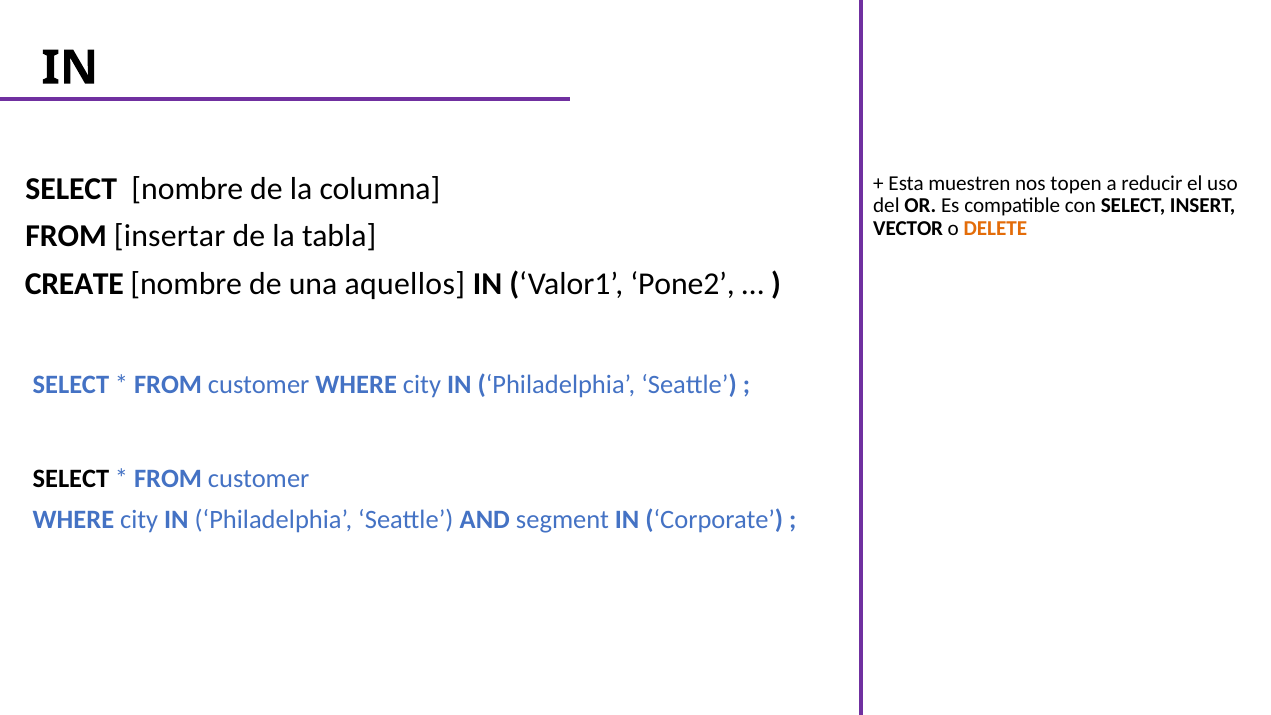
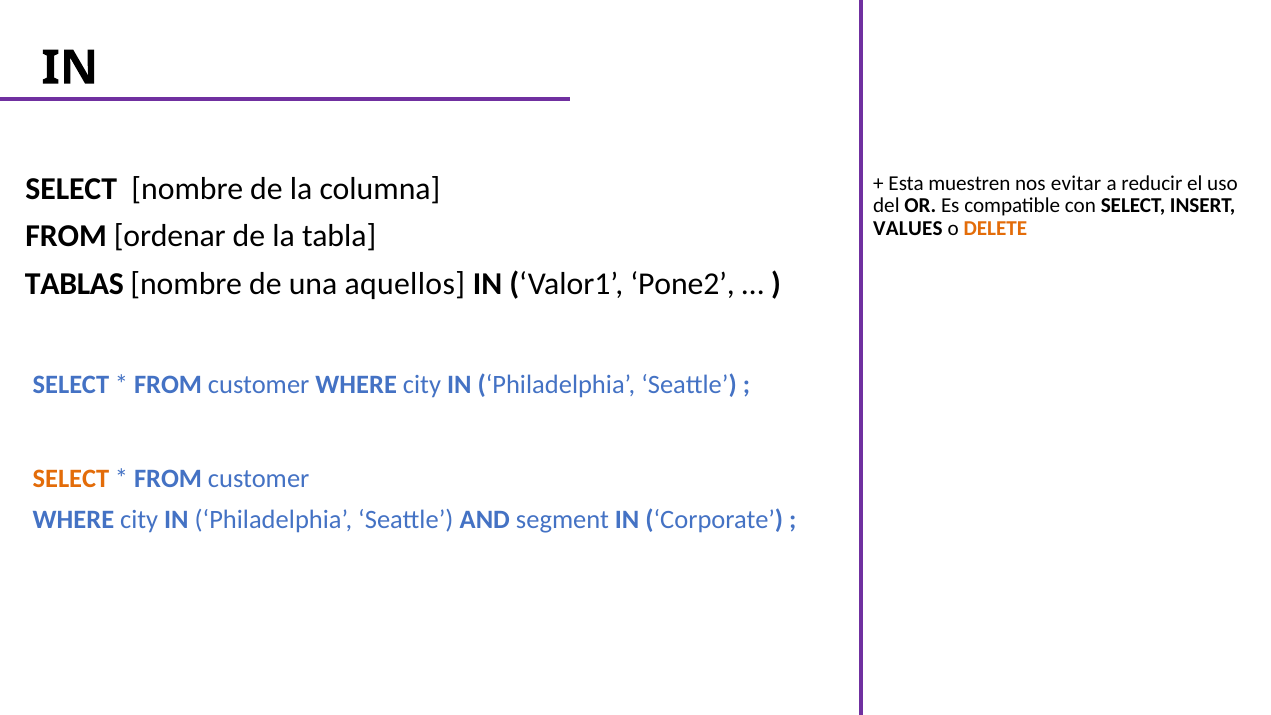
topen: topen -> evitar (1076, 183)
VECTOR: VECTOR -> VALUES (908, 229)
insertar: insertar -> ordenar (170, 236)
CREATE: CREATE -> TABLAS (74, 284)
SELECT colour: black -> orange (71, 478)
